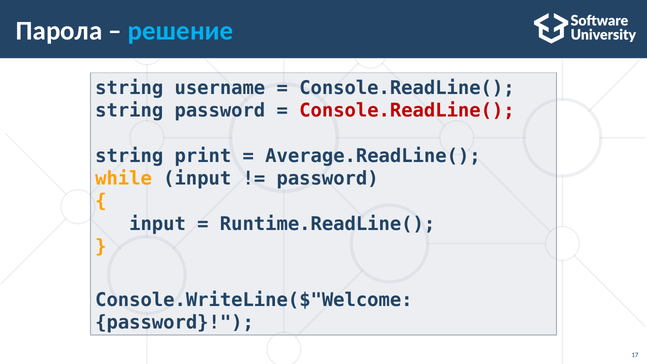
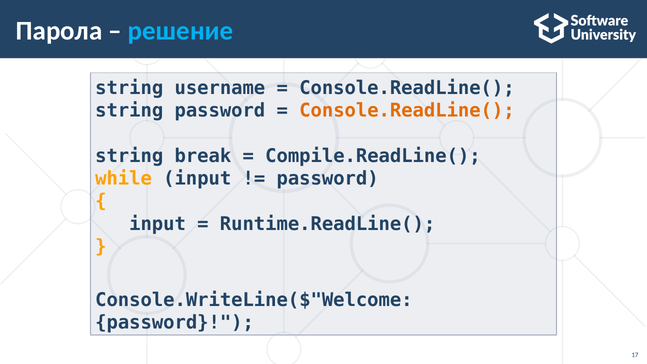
Console.ReadLine( colour: red -> orange (407, 110)
print: print -> break (203, 156)
Average.ReadLine(: Average.ReadLine( -> Compile.ReadLine( (373, 156)
